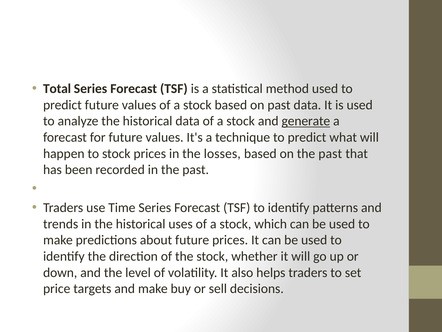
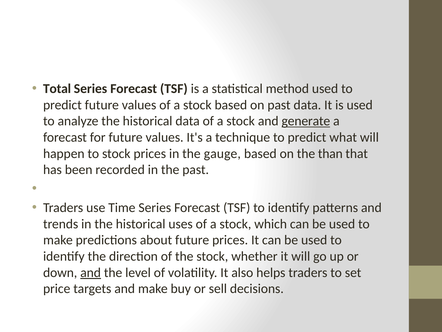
losses: losses -> gauge (222, 153)
on the past: past -> than (330, 153)
and underline: none -> present (91, 272)
